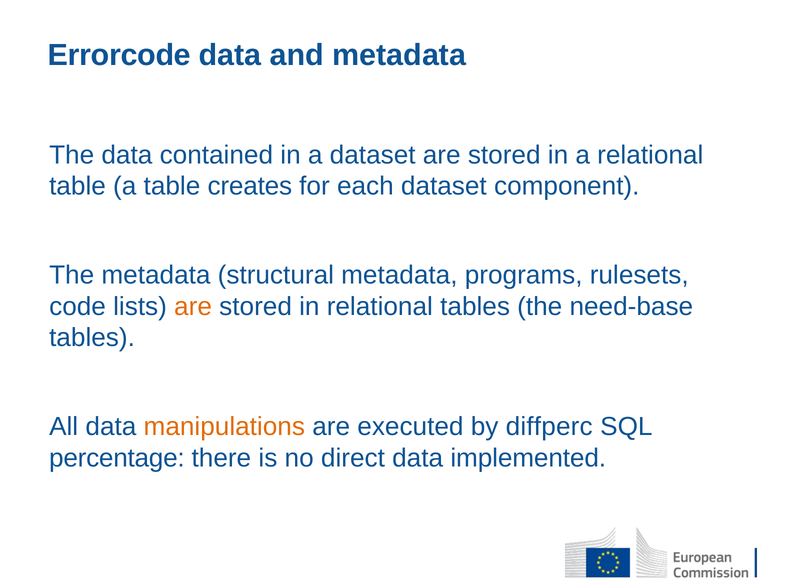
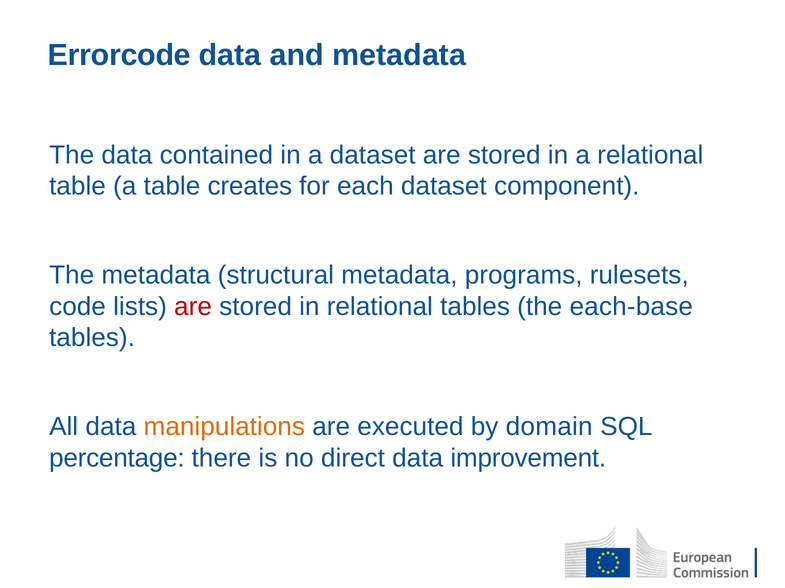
are colour: orange -> red (193, 307)
need-base: need-base -> each-base (631, 307)
diffperc: diffperc -> domain (549, 427)
implemented: implemented -> improvement (528, 459)
